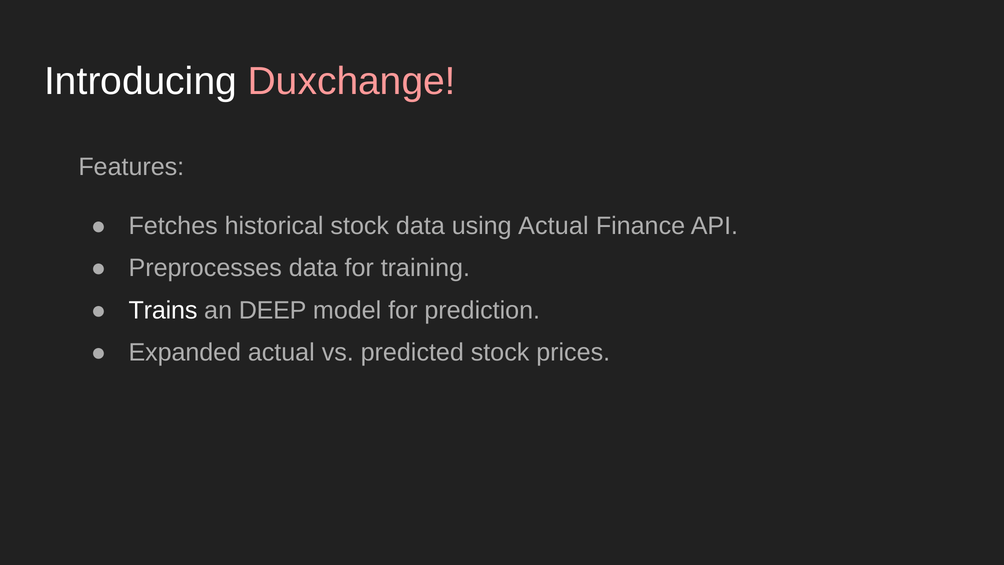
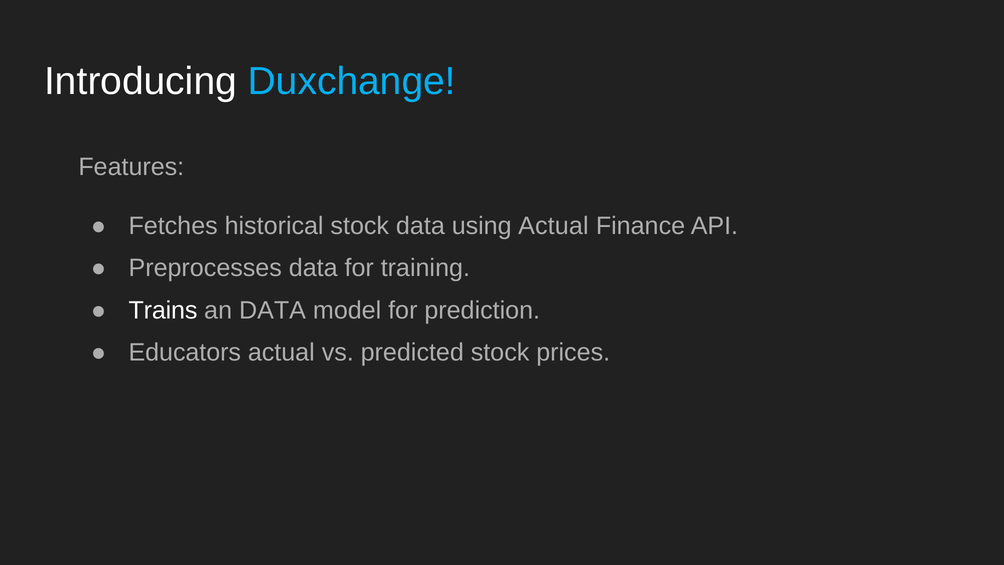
Duxchange colour: pink -> light blue (352, 81)
an DEEP: DEEP -> DATA (272, 310)
Expanded: Expanded -> Educators (185, 352)
